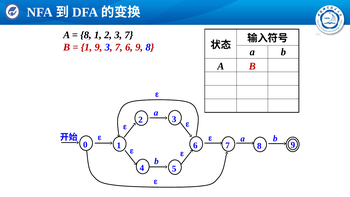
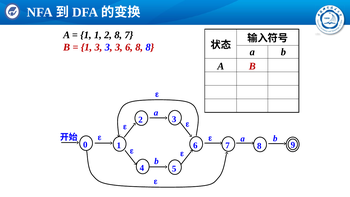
8: 8 -> 1 (86, 35)
1 2 3: 3 -> 8 (118, 35)
9: 9 -> 3 (98, 47)
7: 7 -> 3 (119, 47)
6 9: 9 -> 8 (139, 47)
